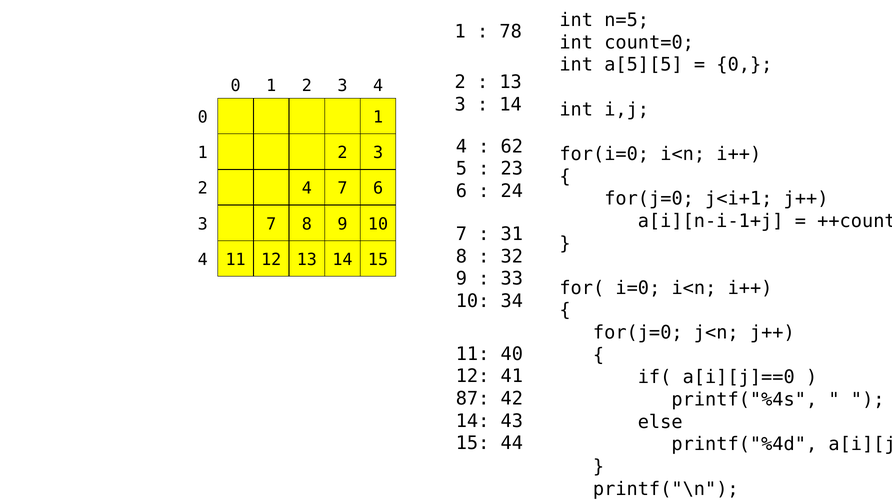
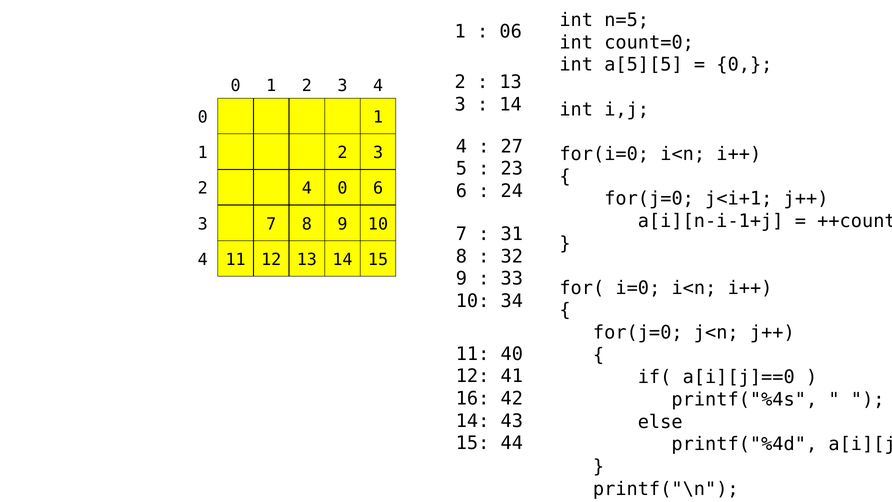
78: 78 -> 06 (511, 32)
62: 62 -> 27 (512, 146)
7: 7 -> 0 (342, 188)
87: 87 -> 16 (473, 398)
